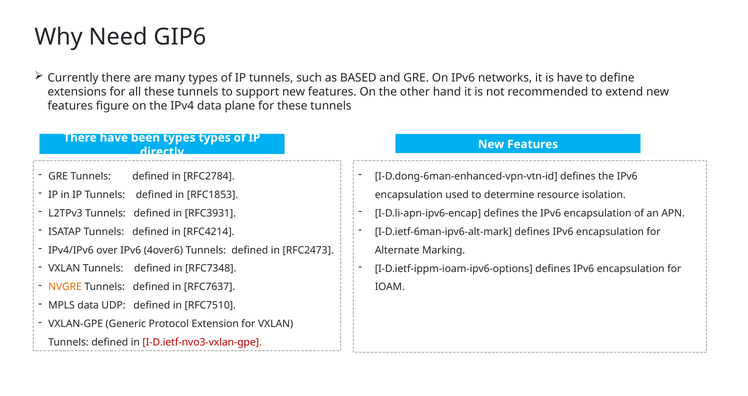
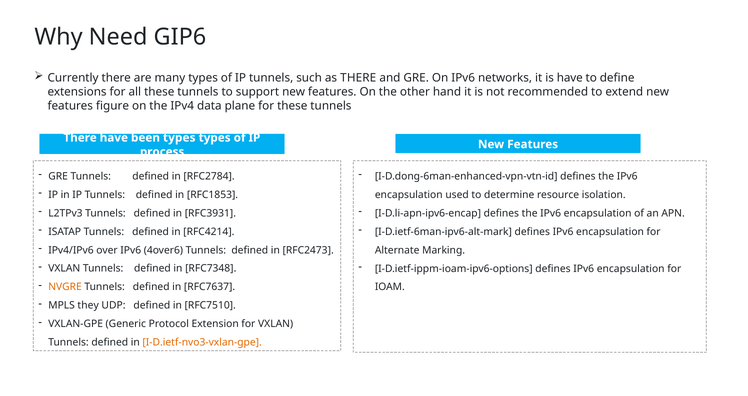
as BASED: BASED -> THERE (358, 78)
directly: directly -> process (162, 152)
MPLS data: data -> they (88, 305)
I-D.ietf-nvo3-vxlan-gpe colour: red -> orange (202, 342)
